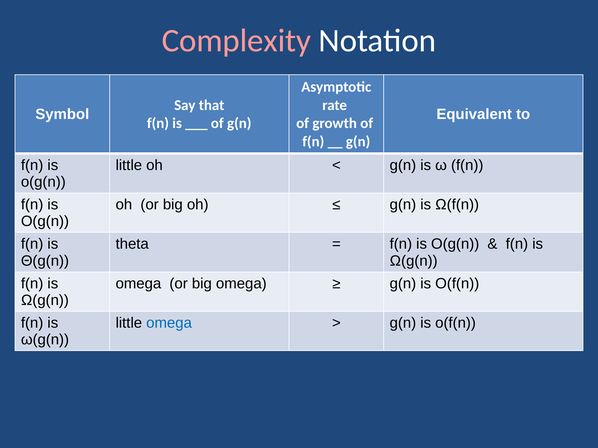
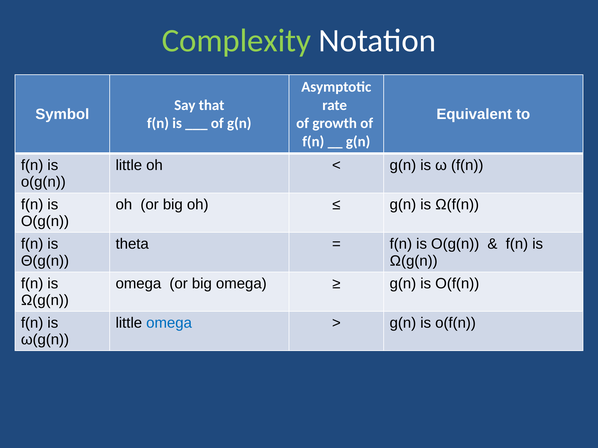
Complexity colour: pink -> light green (236, 41)
